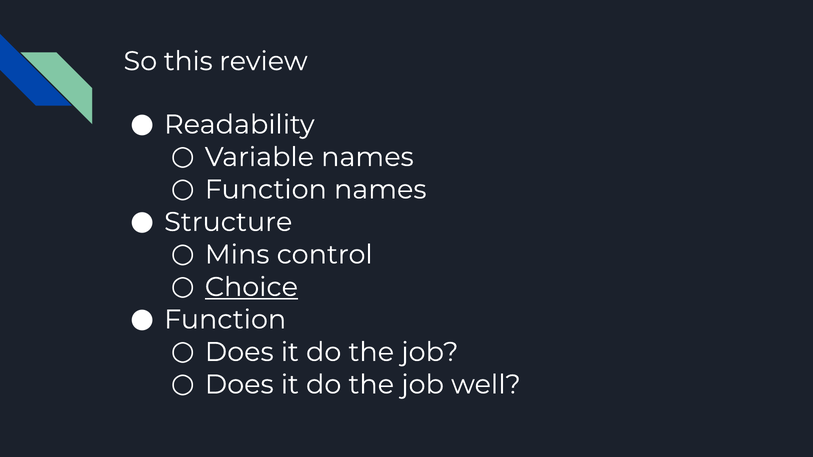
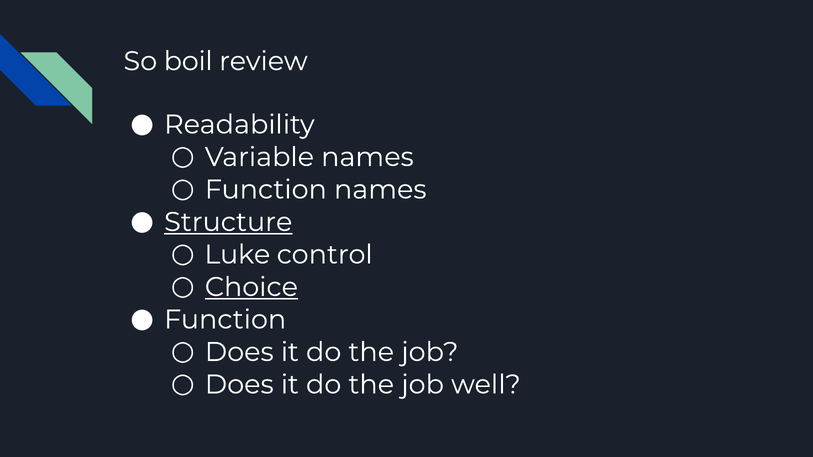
this: this -> boil (188, 61)
Structure underline: none -> present (228, 222)
Mins: Mins -> Luke (237, 255)
